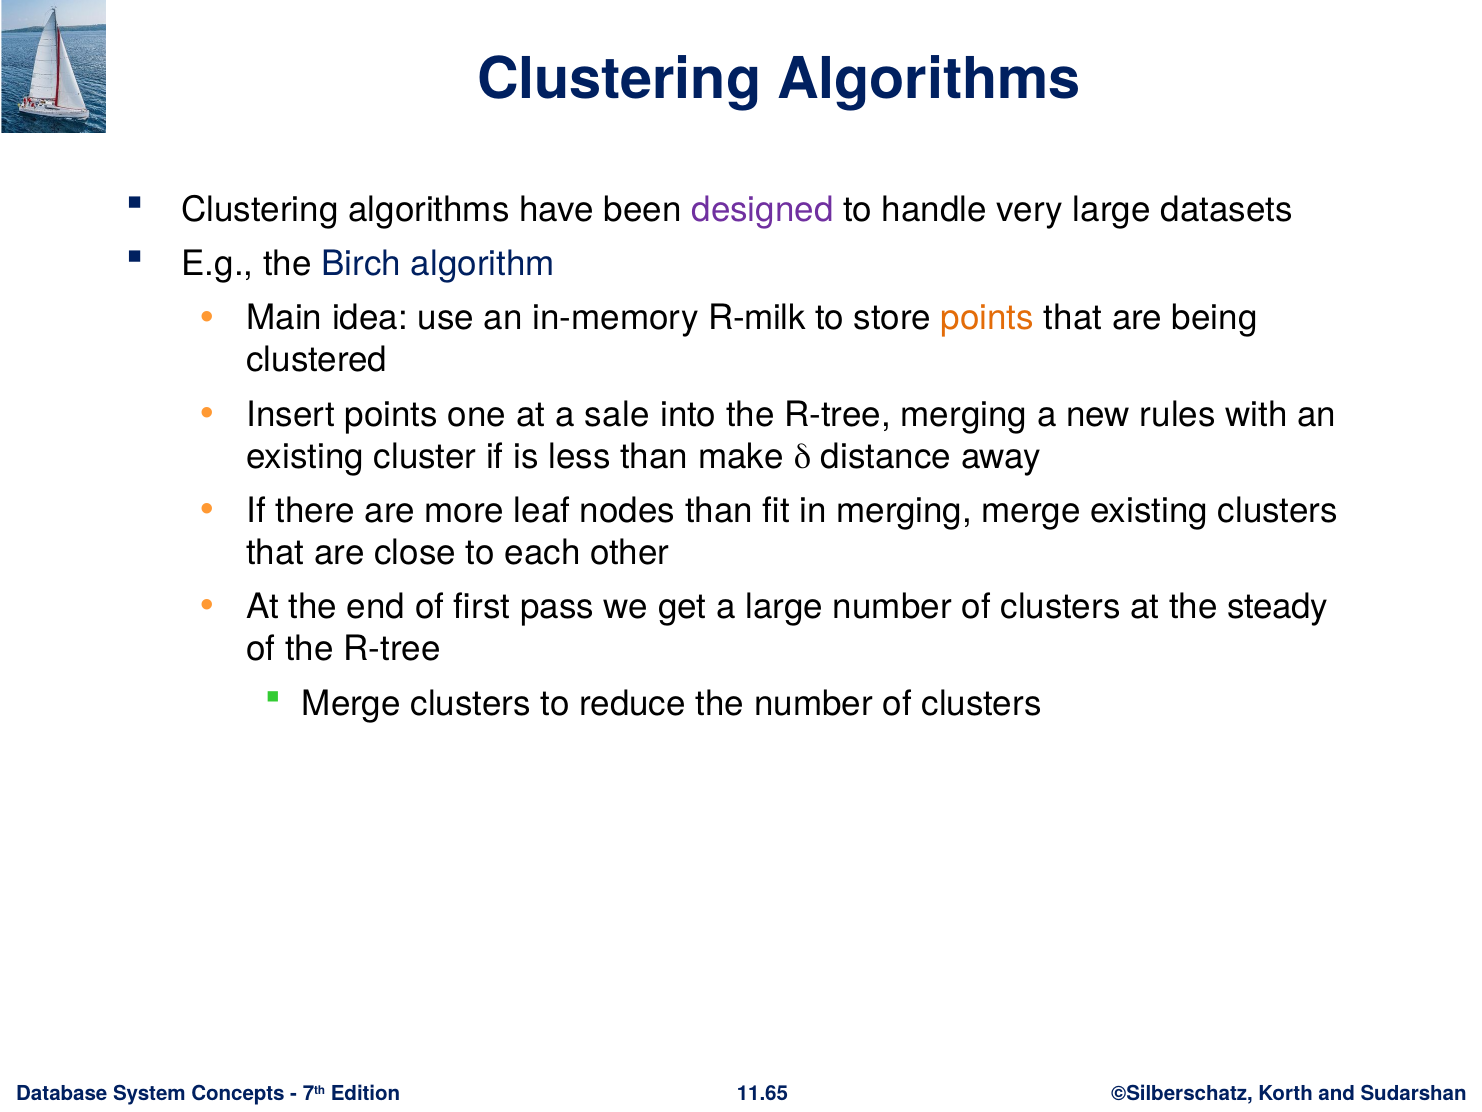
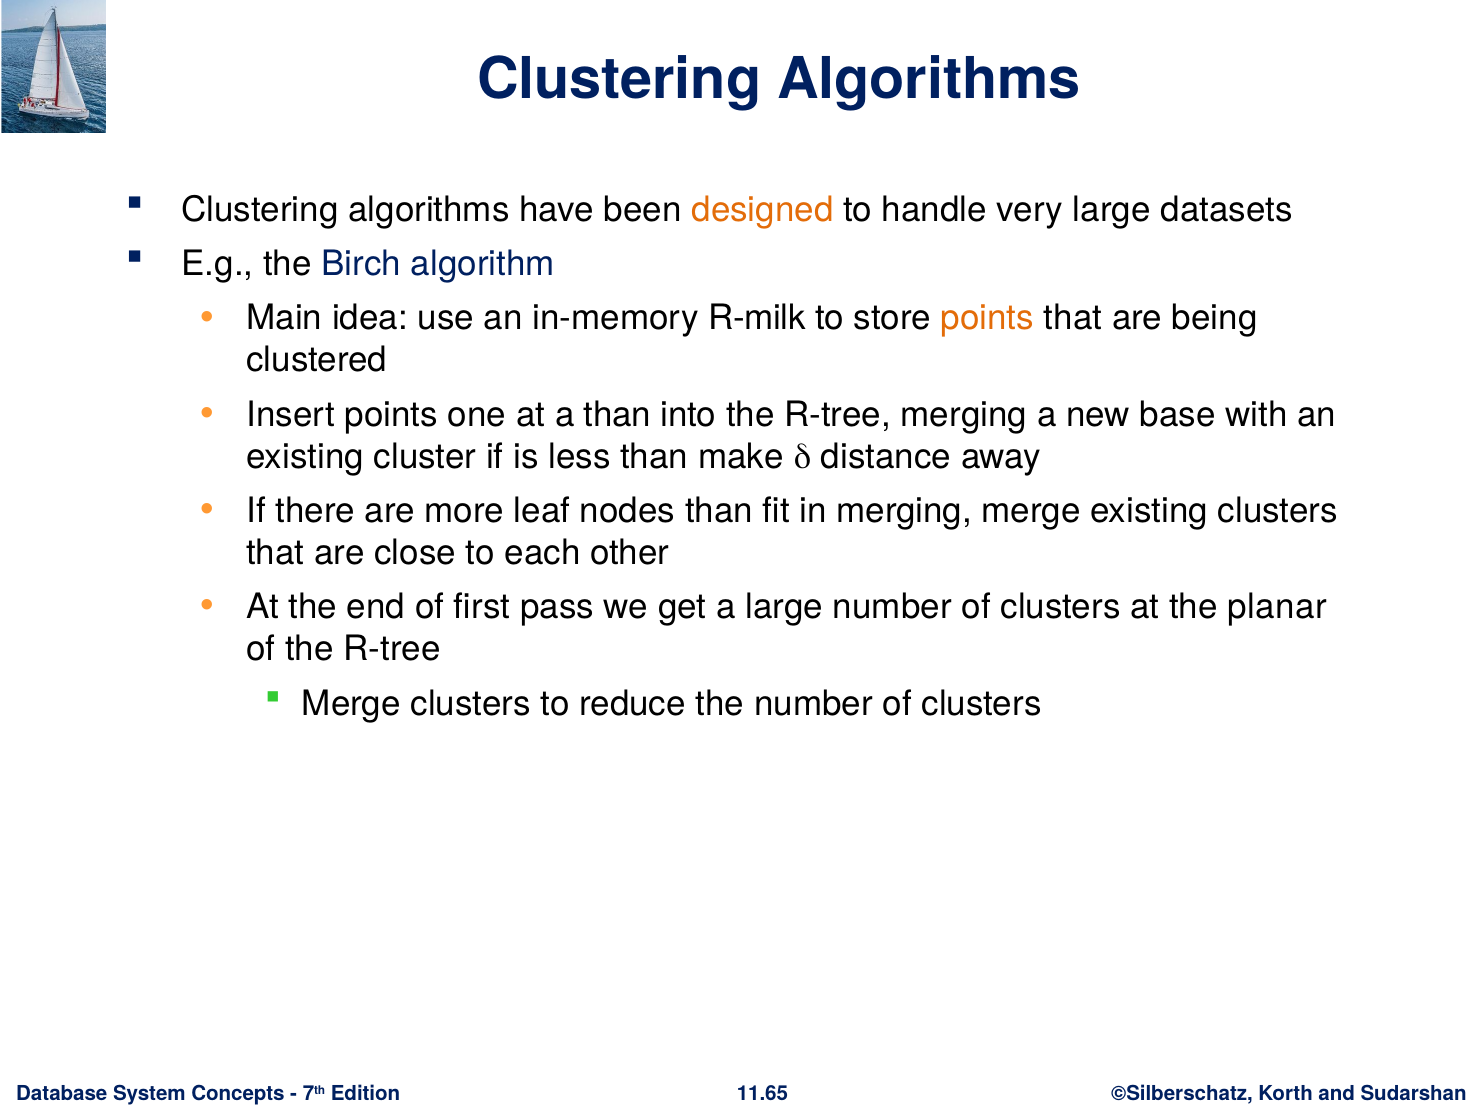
designed colour: purple -> orange (763, 210)
a sale: sale -> than (618, 414)
rules: rules -> base (1178, 414)
steady: steady -> planar (1277, 607)
